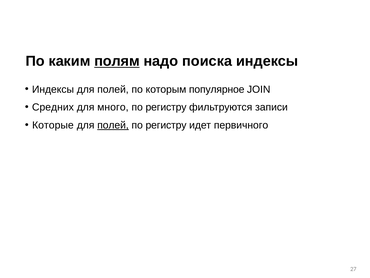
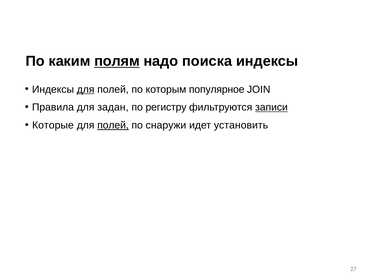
для underline: none -> present (86, 89)
Средних: Средних -> Правила (53, 107)
много: много -> задан (113, 107)
записи underline: none -> present (271, 107)
регистру: регистру -> снаружи (166, 125)
первичного: первичного -> установить (241, 125)
